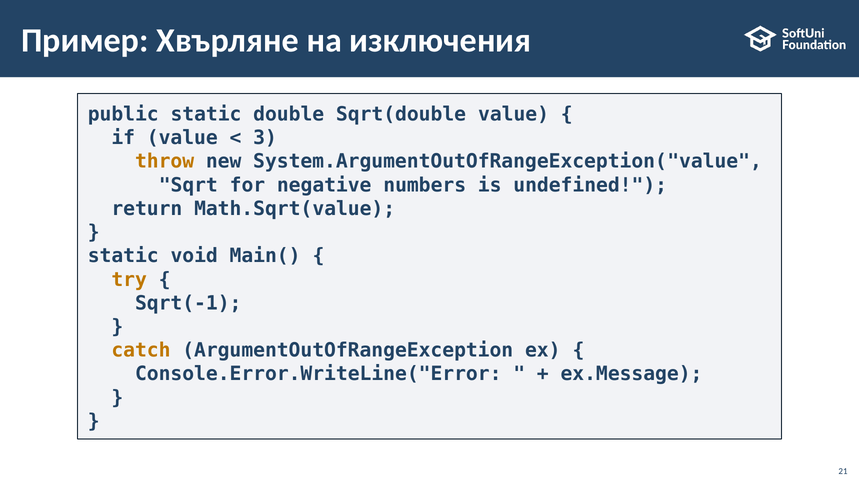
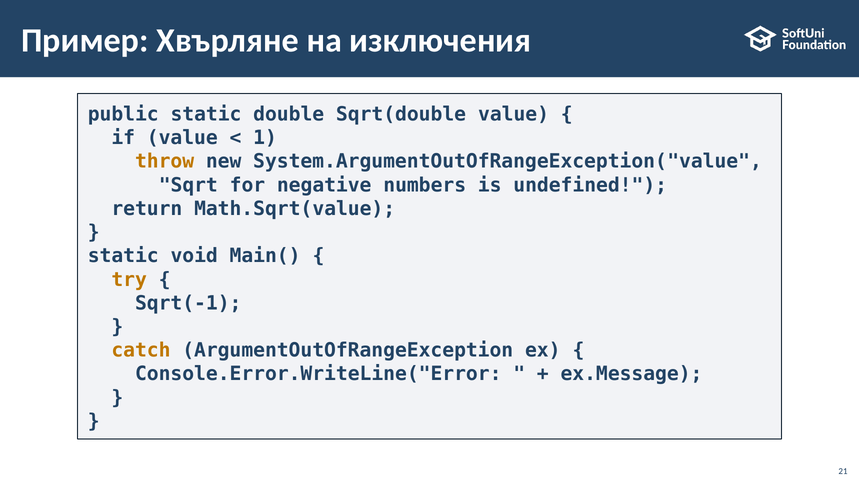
3: 3 -> 1 (265, 138)
